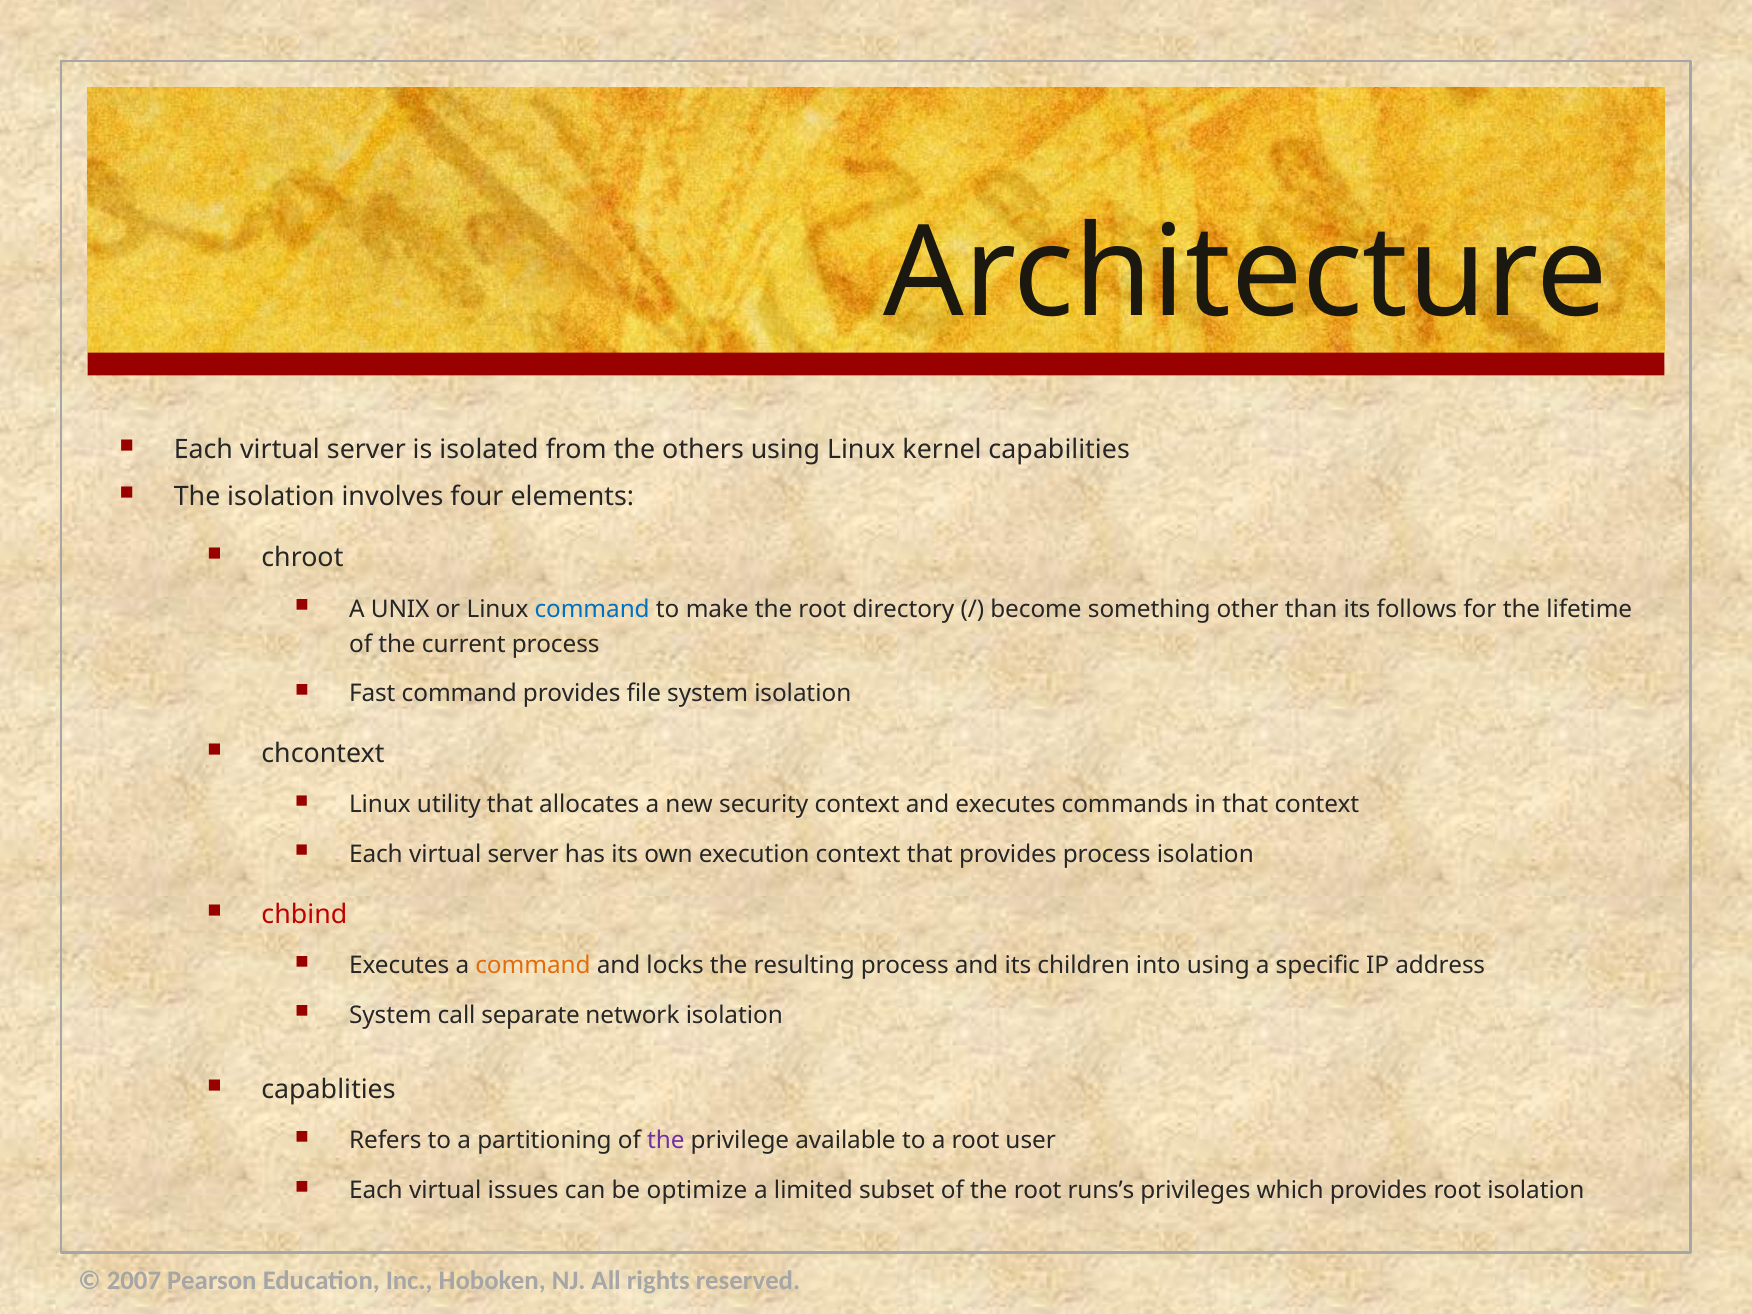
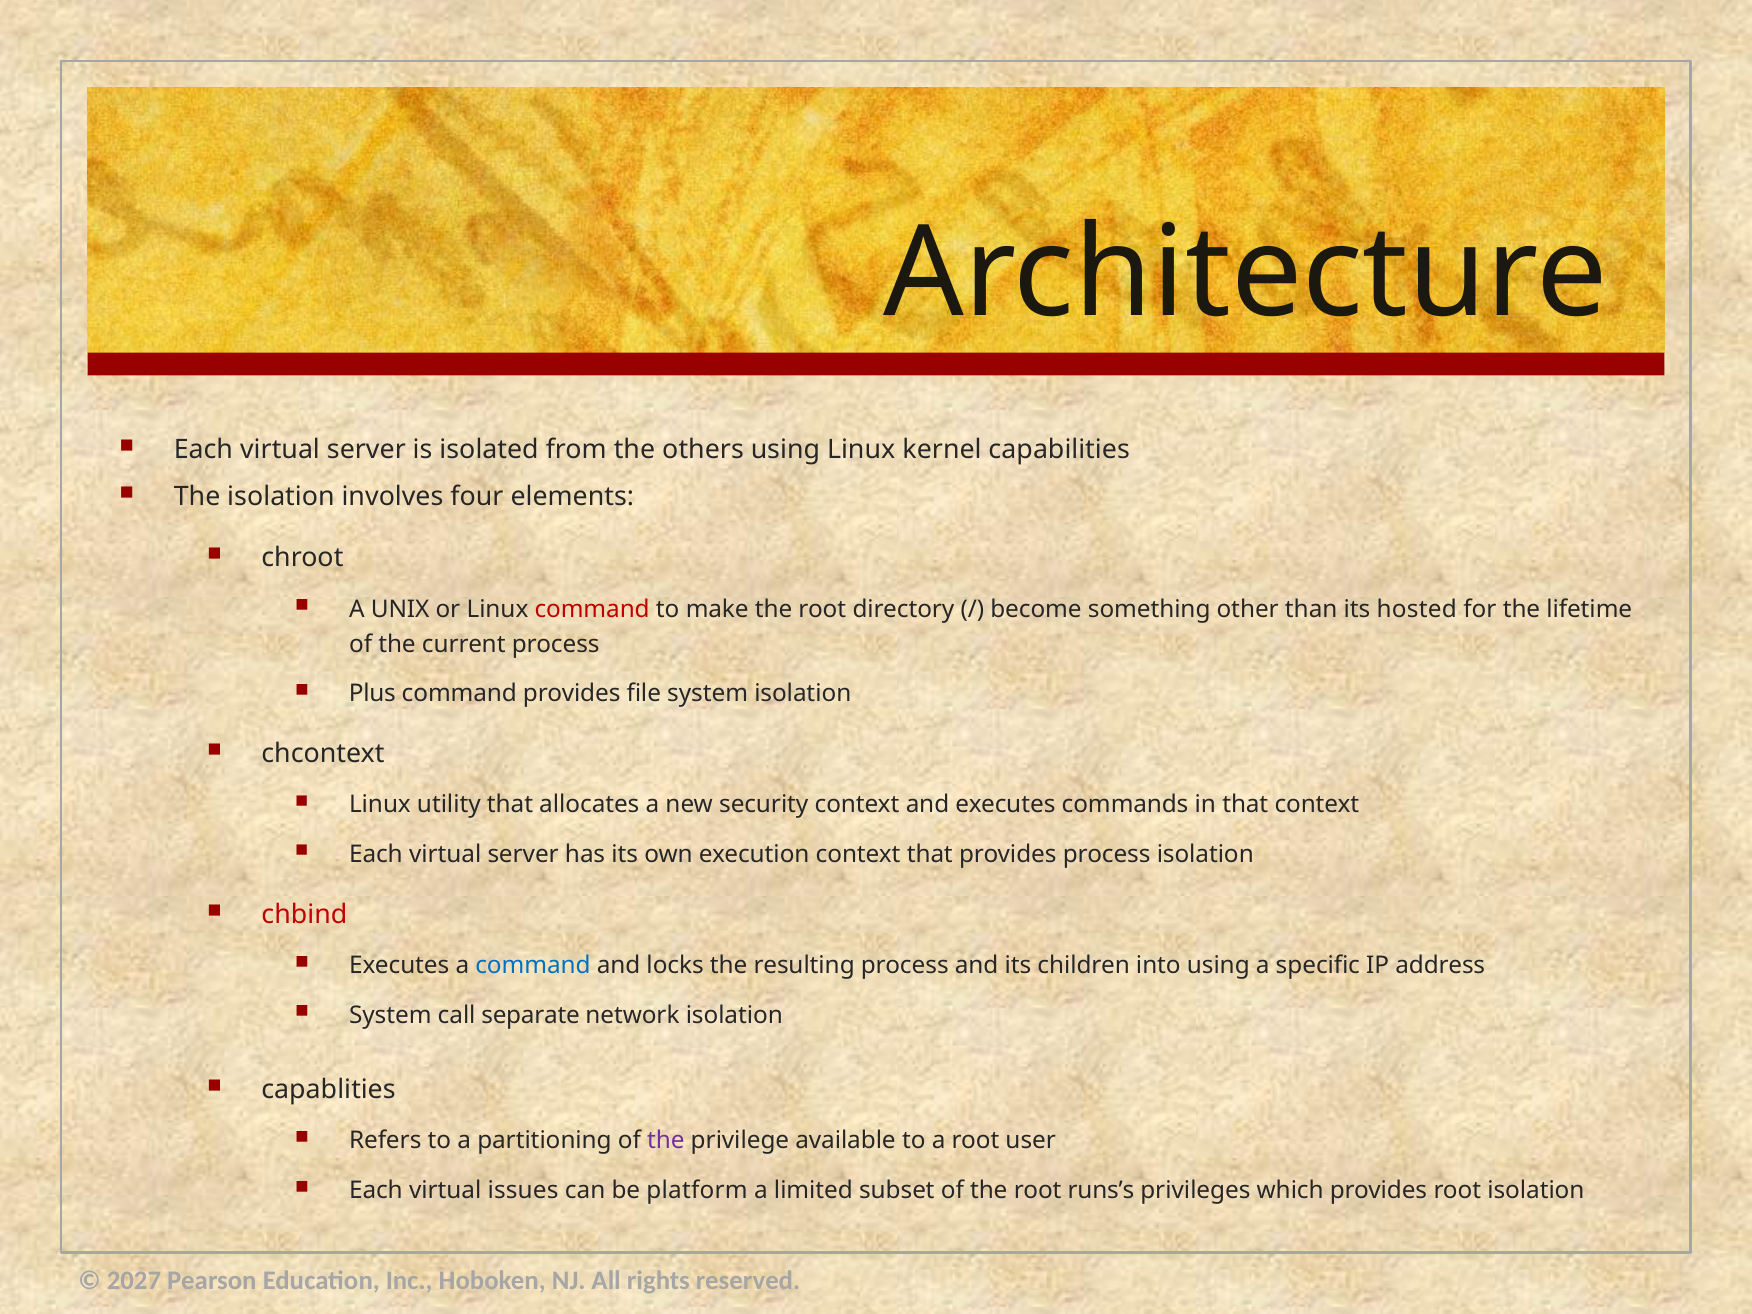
command colour: blue -> red (592, 609)
follows: follows -> hosted (1417, 609)
Fast: Fast -> Plus (372, 694)
command colour: orange -> blue (533, 965)
optimize: optimize -> platform (697, 1190)
2007: 2007 -> 2027 (134, 1281)
